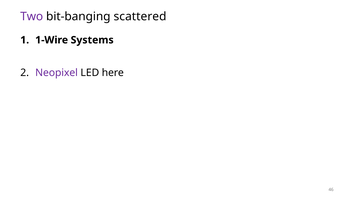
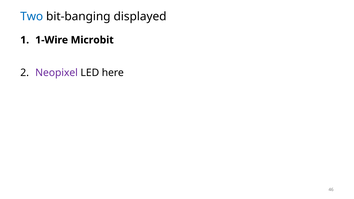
Two colour: purple -> blue (32, 17)
scattered: scattered -> displayed (140, 17)
Systems: Systems -> Microbit (92, 40)
